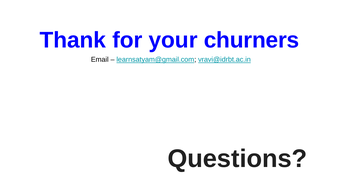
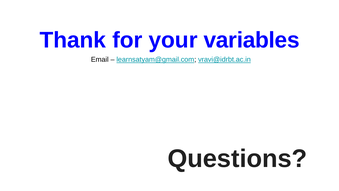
churners: churners -> variables (252, 40)
